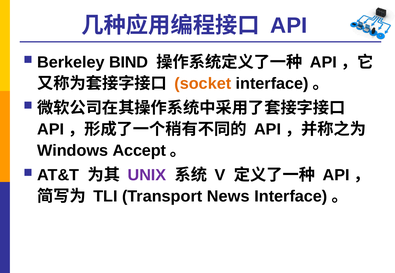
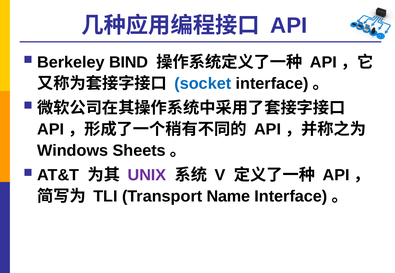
socket colour: orange -> blue (203, 84)
Accept: Accept -> Sheets (139, 151)
News: News -> Name (228, 197)
